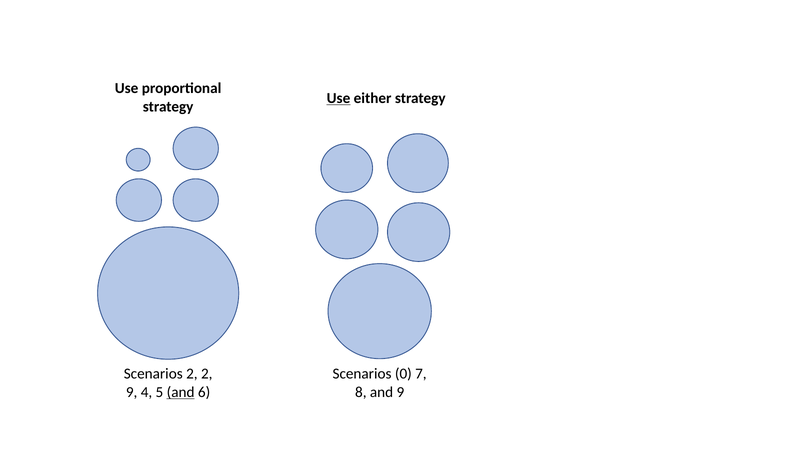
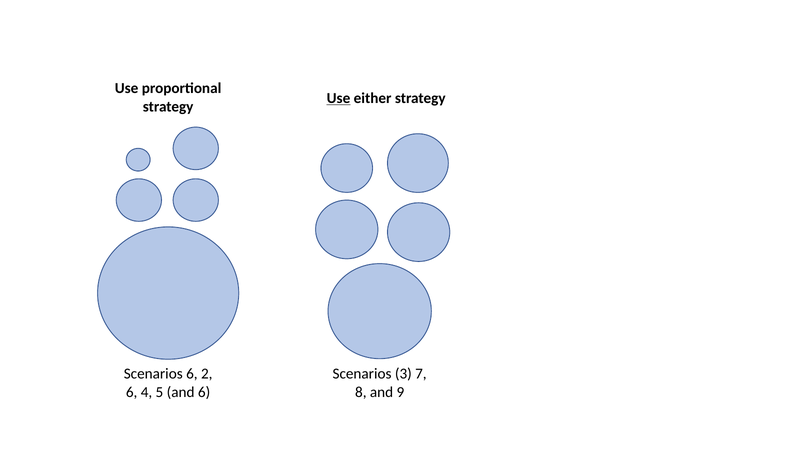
Scenarios 2: 2 -> 6 (192, 374)
0: 0 -> 3 (403, 374)
9: 9 -> 6 (132, 392)
and underline: present -> none (181, 392)
